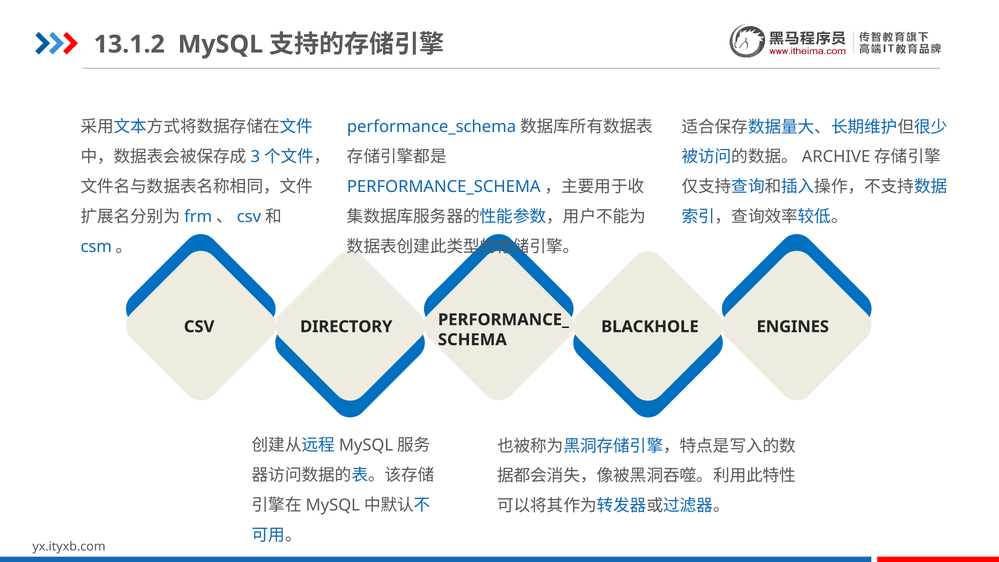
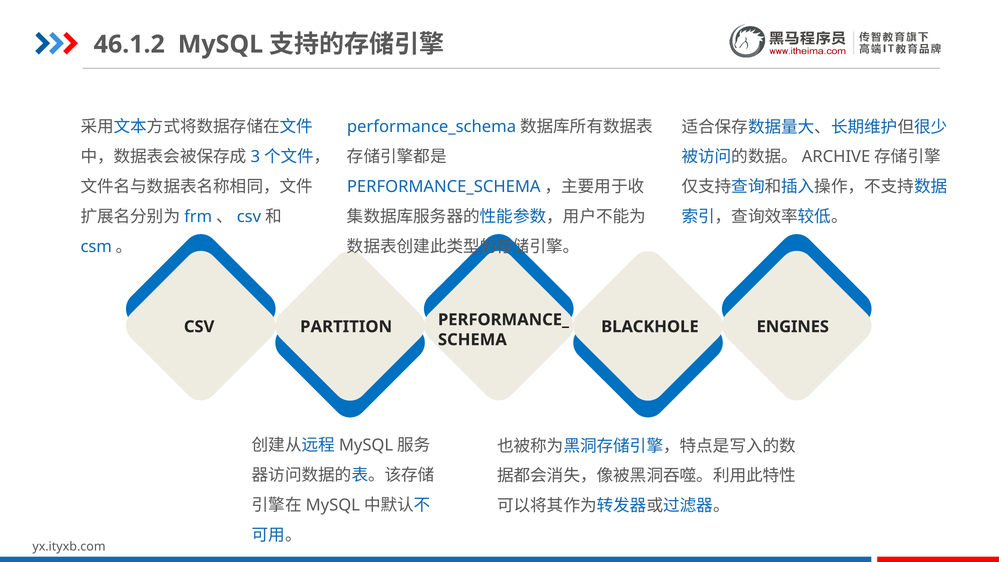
13.1.2: 13.1.2 -> 46.1.2 (129, 44)
DIRECTORY: DIRECTORY -> PARTITION (346, 327)
